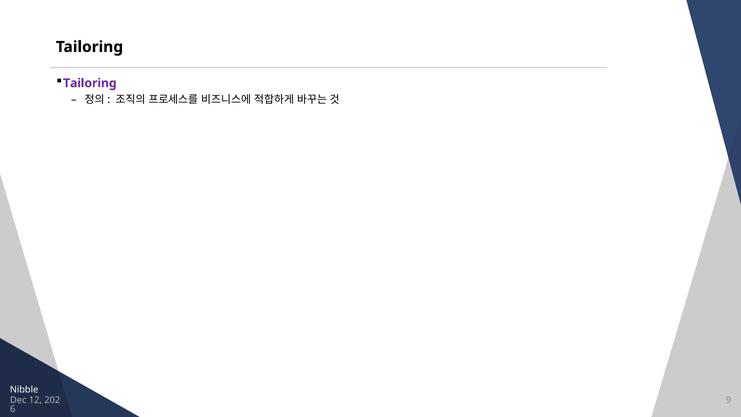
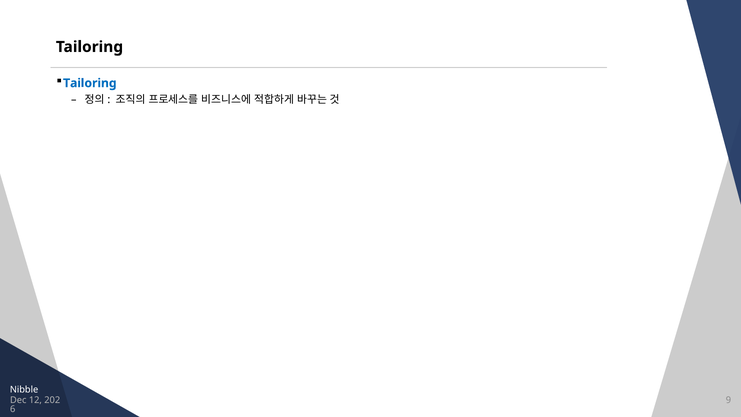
Tailoring colour: purple -> blue (90, 83)
